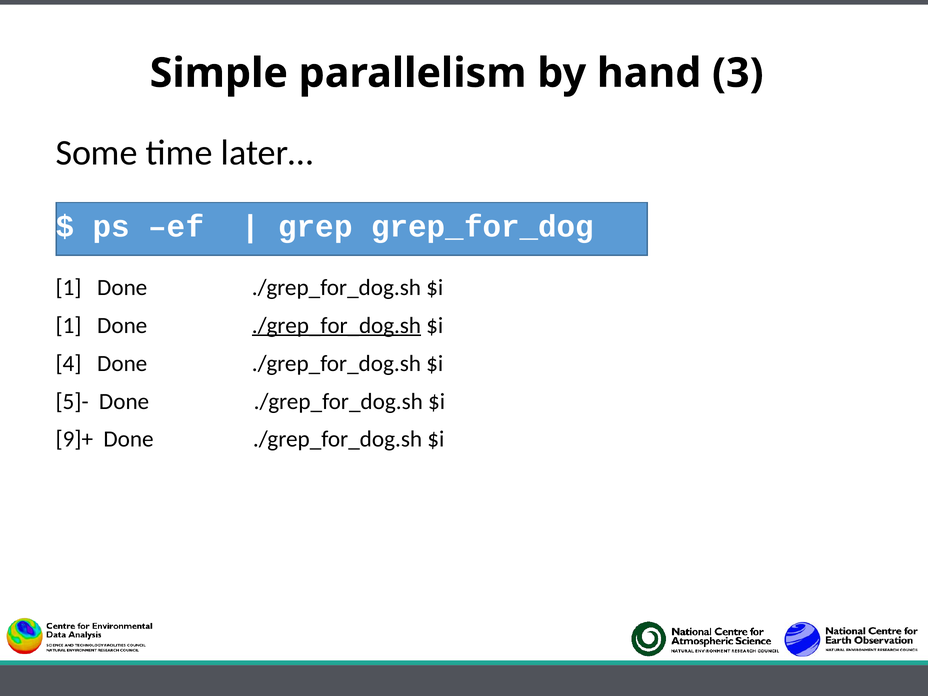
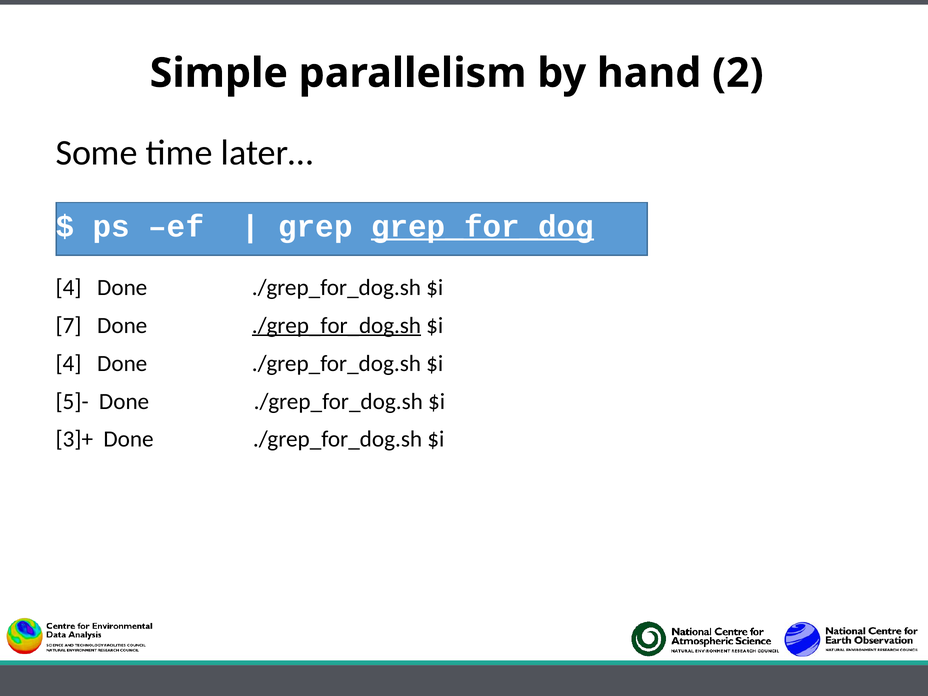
3: 3 -> 2 (738, 73)
grep_for_dog underline: none -> present (483, 226)
1: 1 -> 4 (69, 287)
1: 1 -> 7 (69, 325)
9]+: 9]+ -> 3]+ (74, 439)
